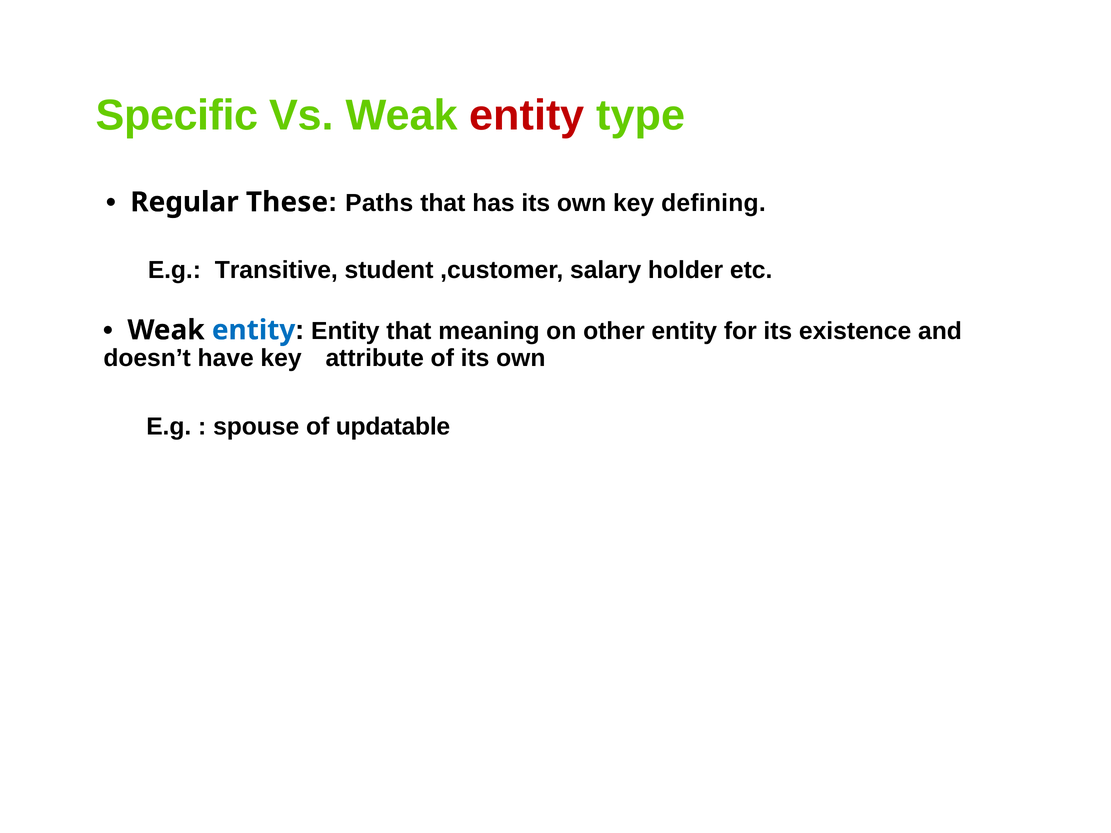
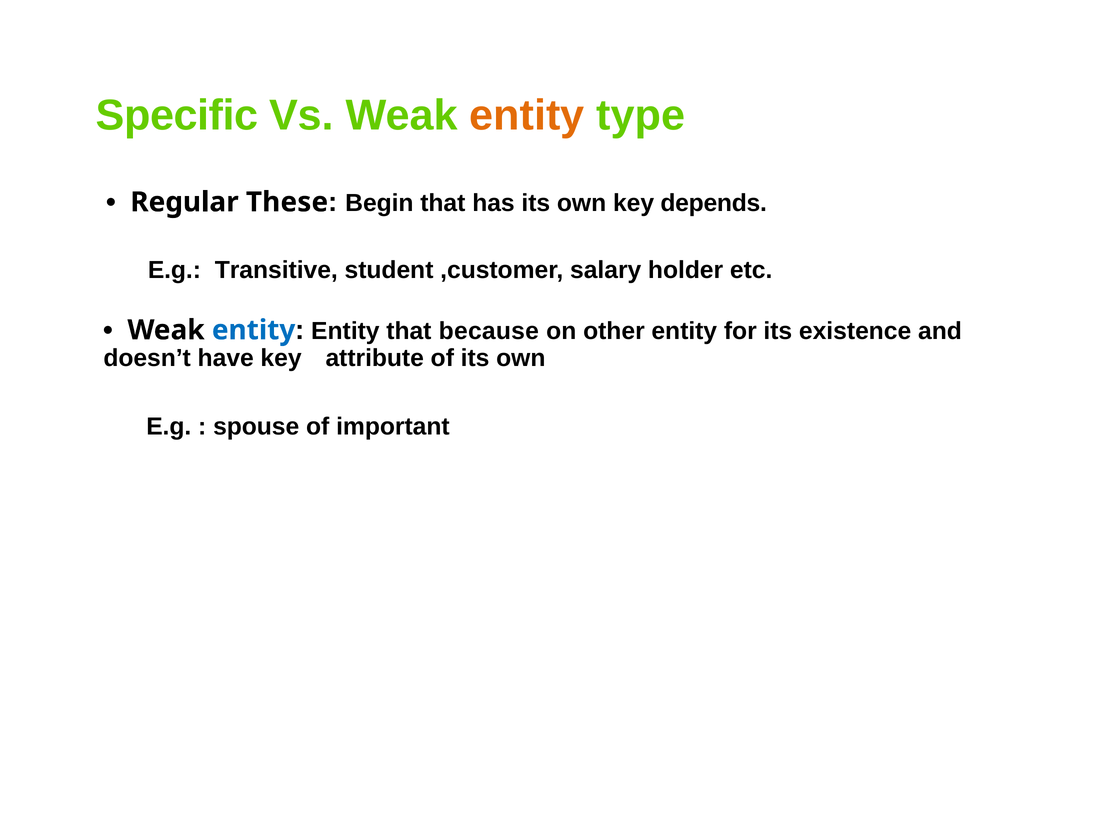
entity colour: red -> orange (527, 116)
Paths: Paths -> Begin (379, 203)
defining: defining -> depends (714, 203)
meaning: meaning -> because (489, 331)
updatable: updatable -> important (393, 427)
